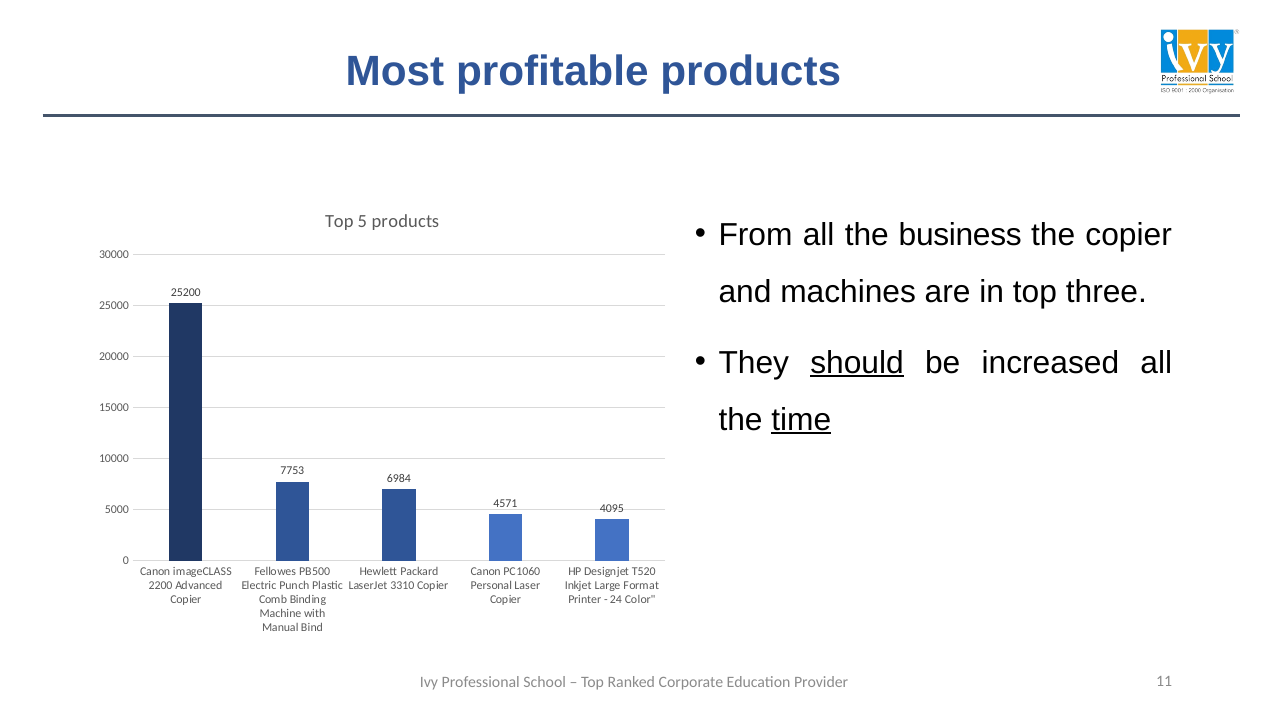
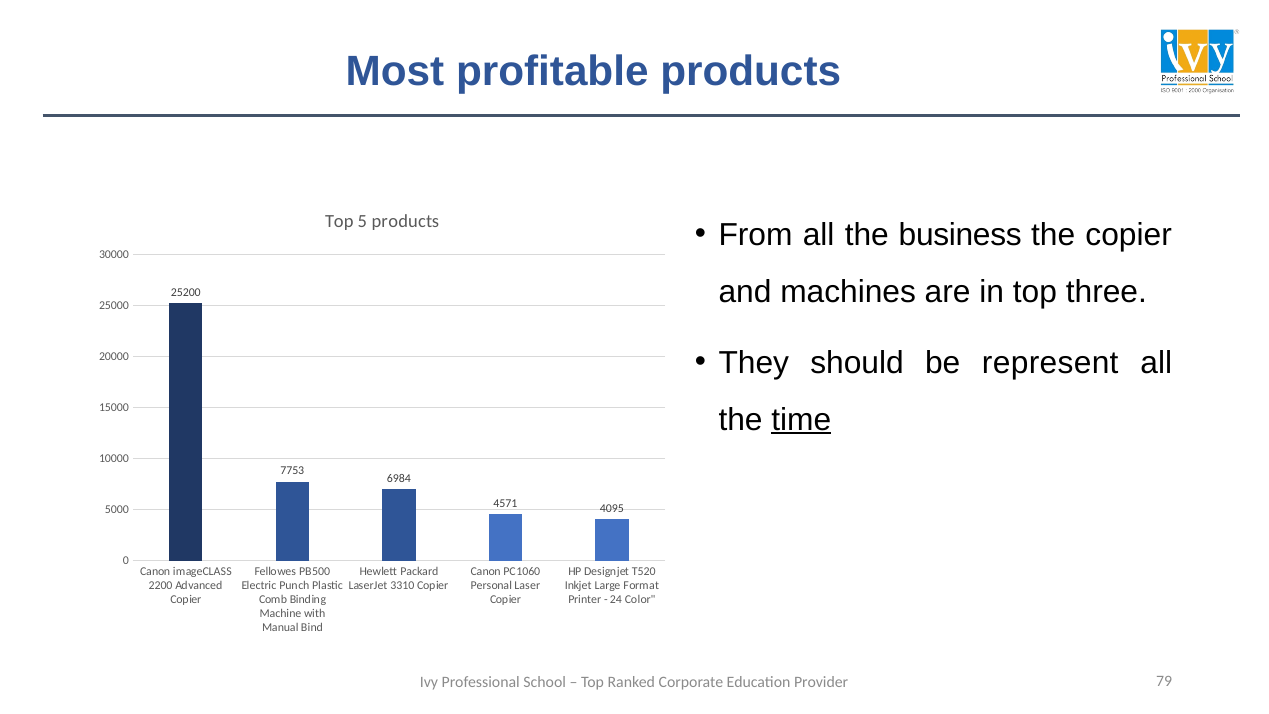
should underline: present -> none (857, 363)
increased: increased -> represent (1050, 363)
11: 11 -> 79 (1164, 682)
